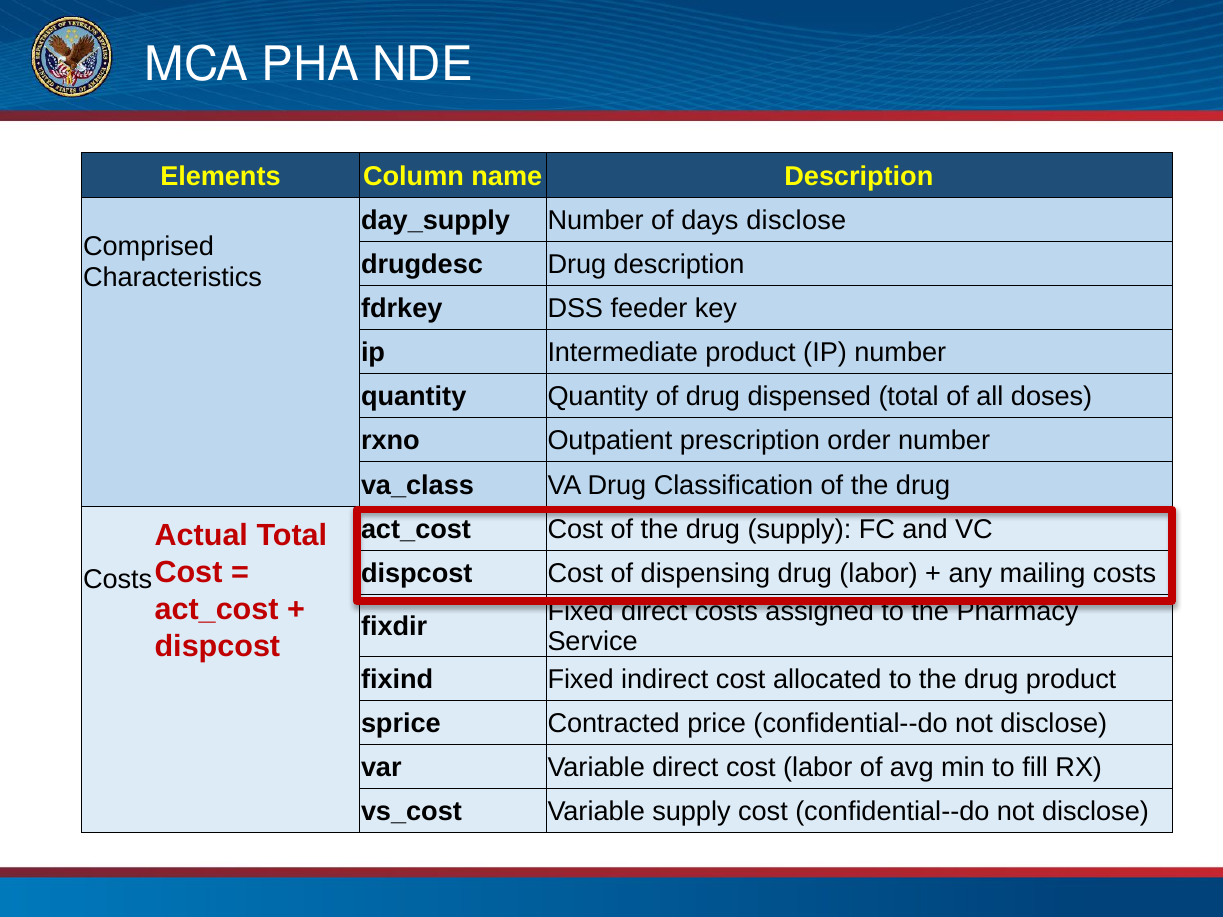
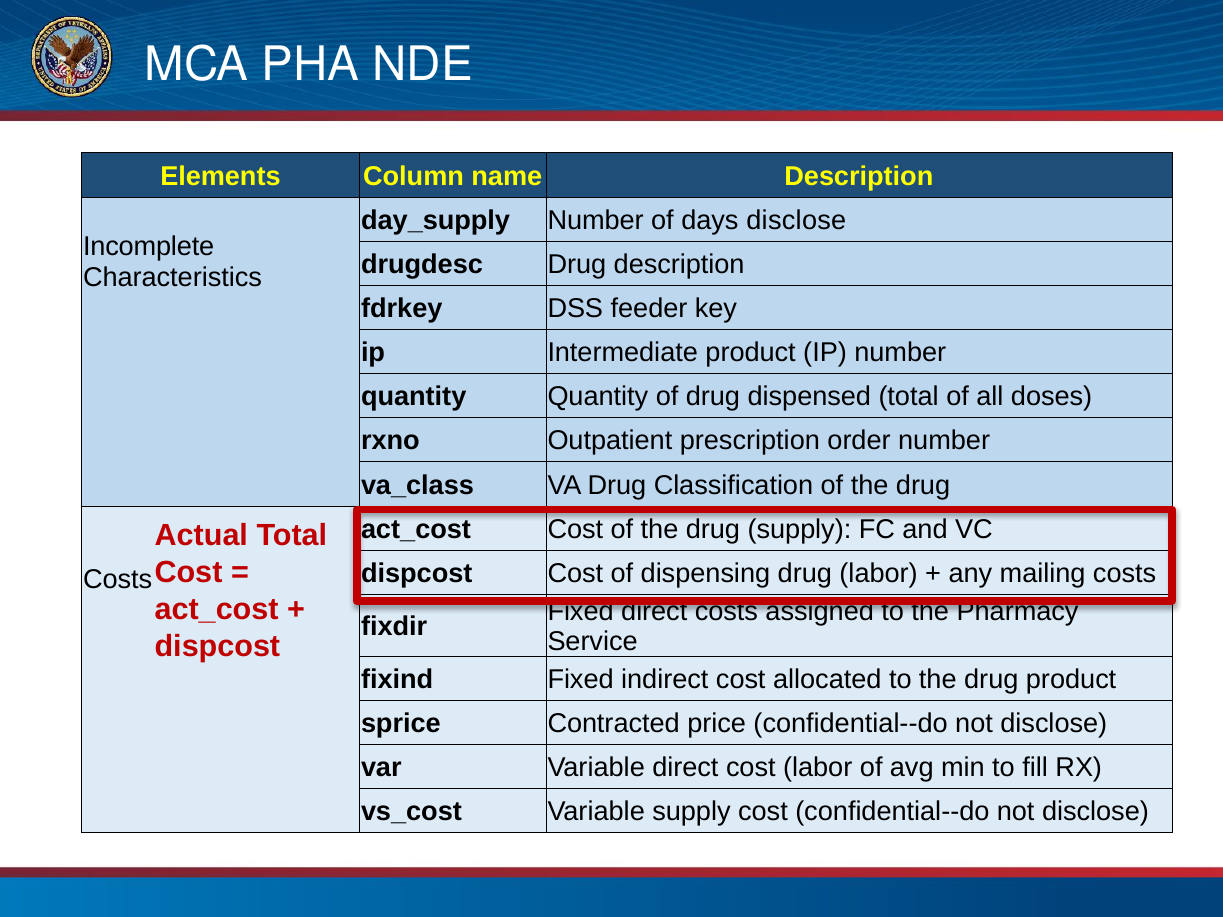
Comprised: Comprised -> Incomplete (149, 247)
